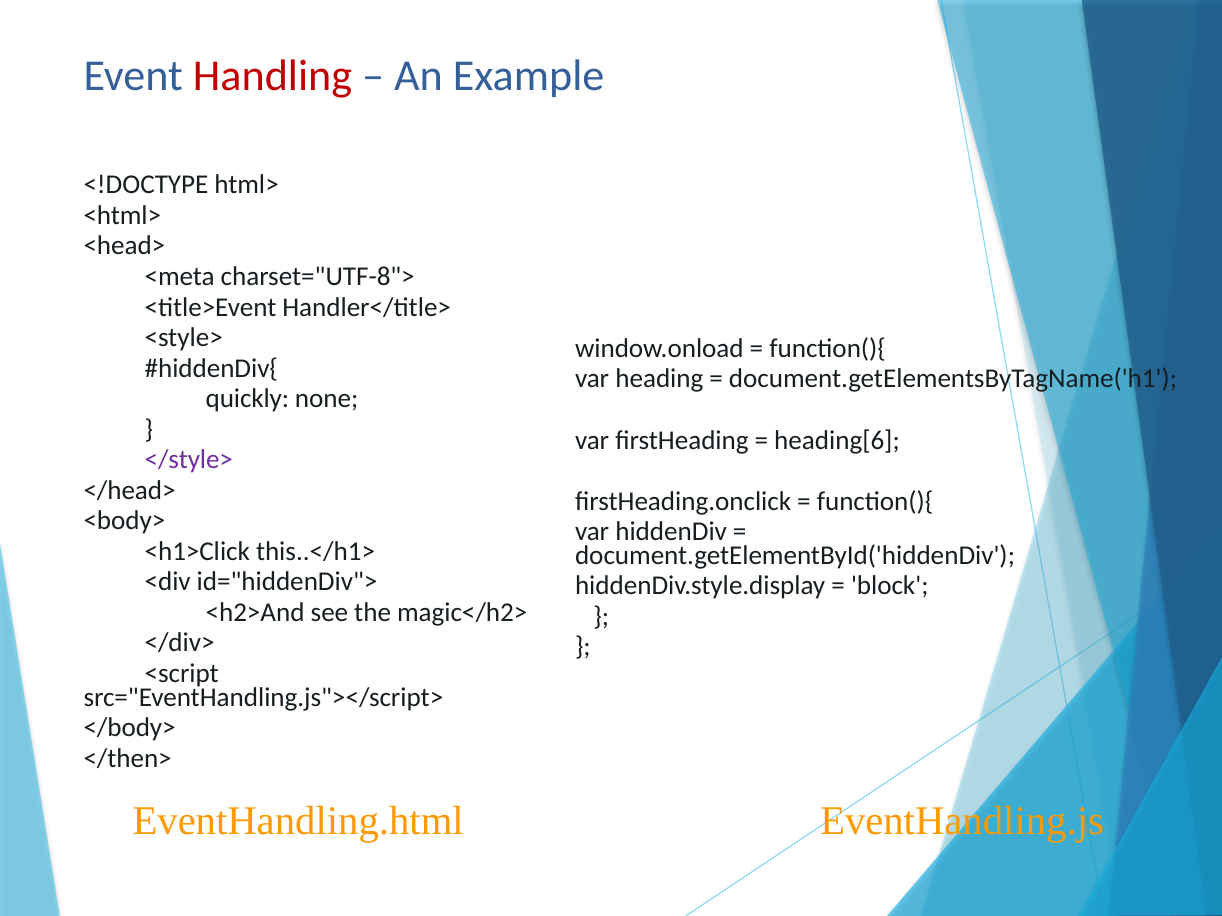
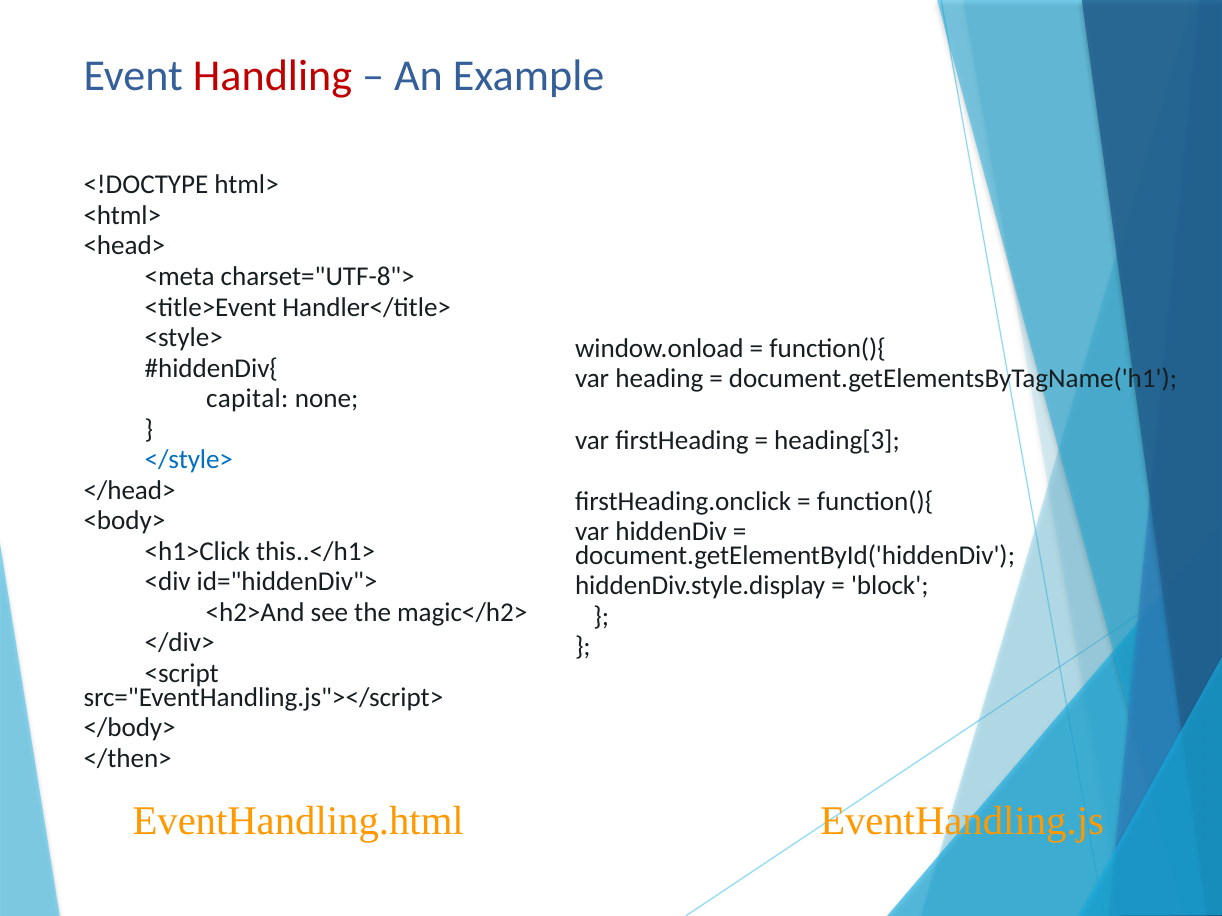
quickly: quickly -> capital (247, 399)
heading[6: heading[6 -> heading[3 (837, 440)
</style> colour: purple -> blue (189, 460)
